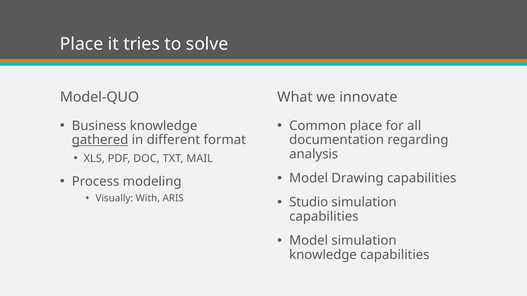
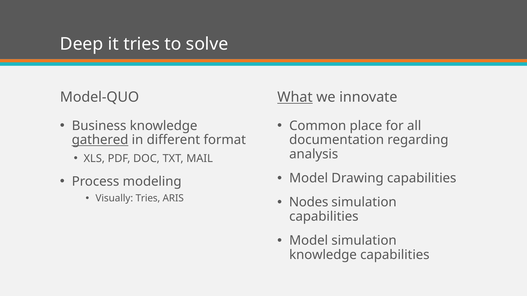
Place: Place -> Deep (82, 44)
What underline: none -> present (295, 97)
Visually With: With -> Tries (148, 198)
Studio: Studio -> Nodes (309, 203)
